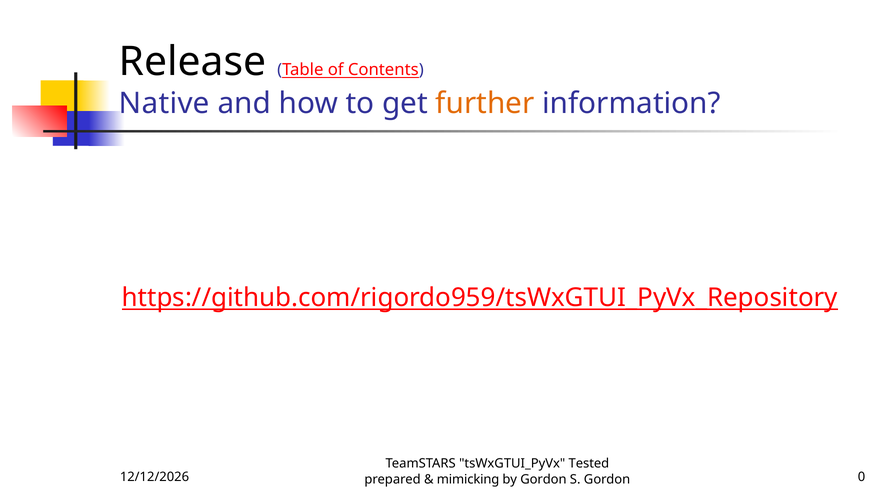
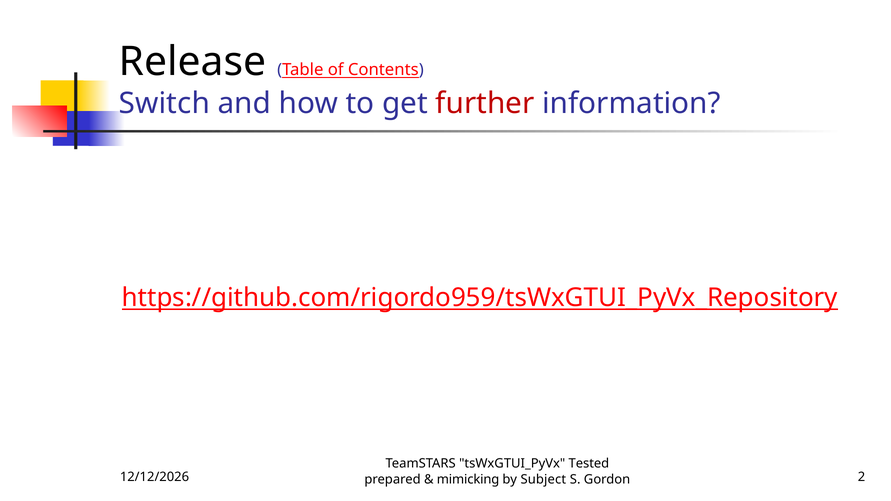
Native: Native -> Switch (164, 103)
further colour: orange -> red (485, 103)
by Gordon: Gordon -> Subject (543, 479)
0: 0 -> 2 (862, 477)
